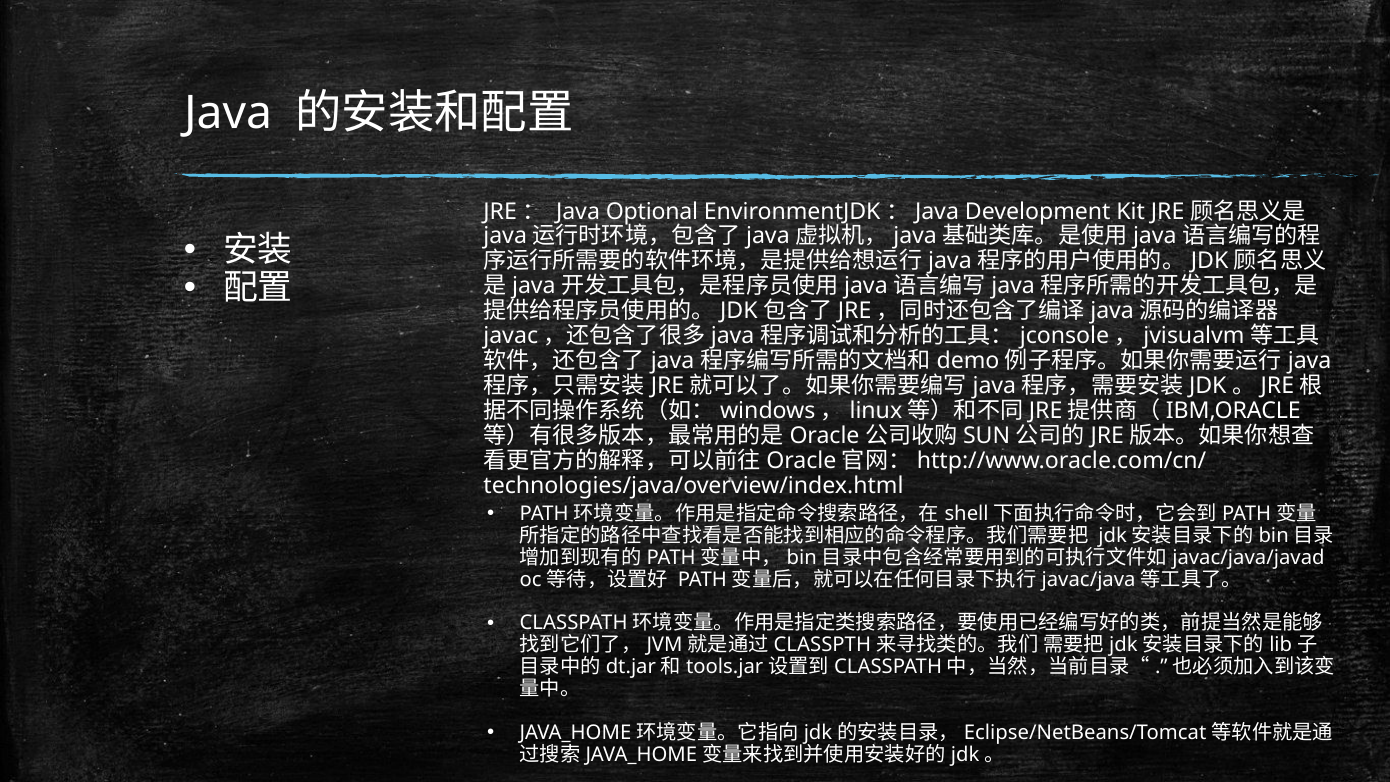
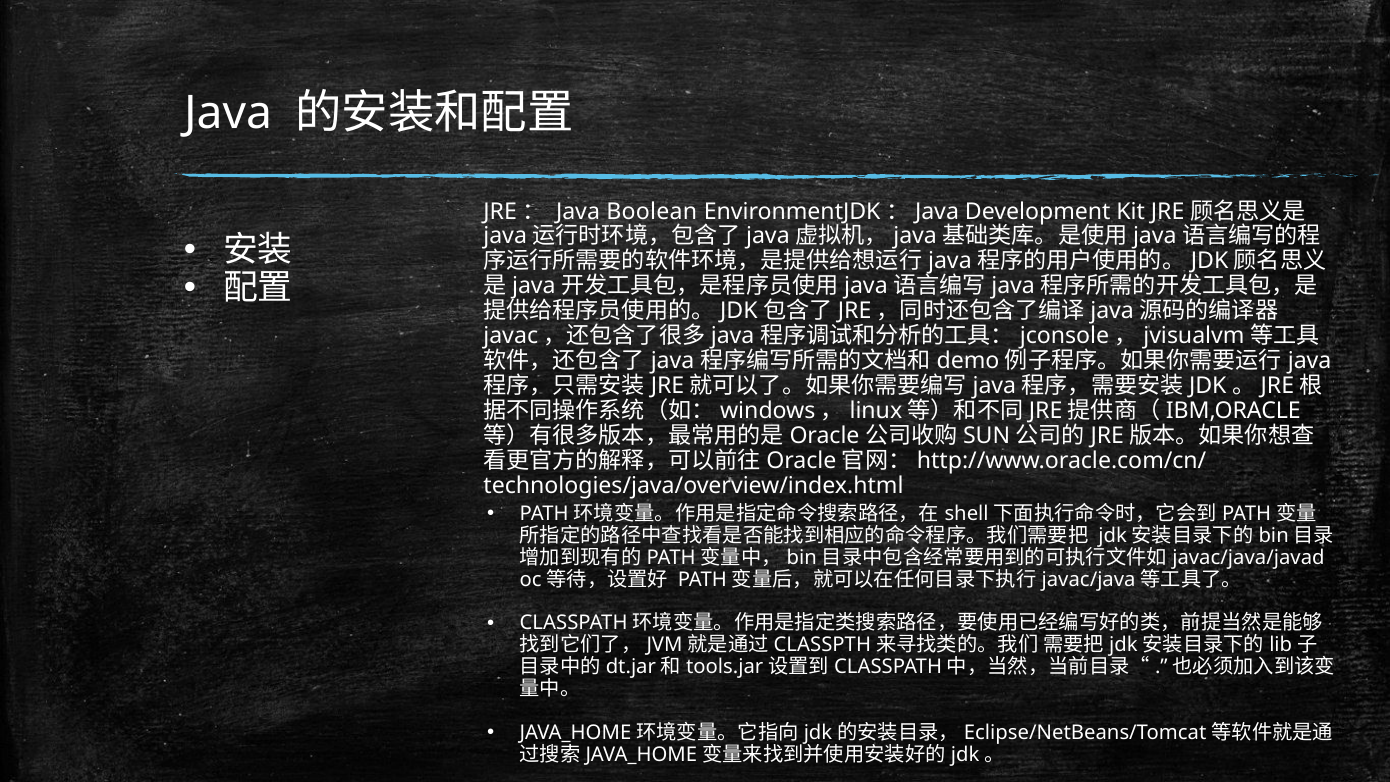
Optional: Optional -> Boolean (652, 211)
